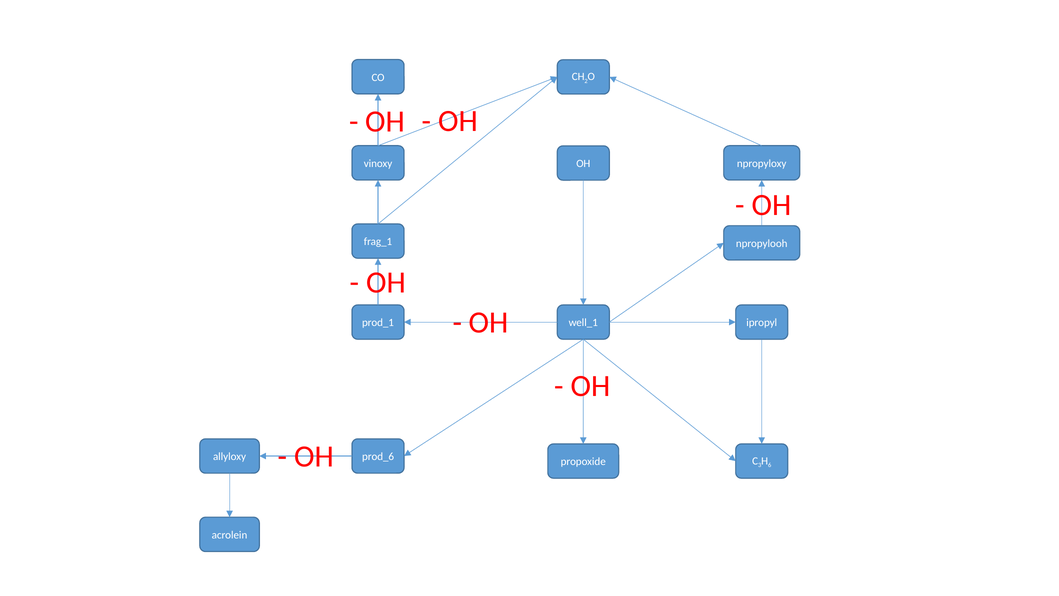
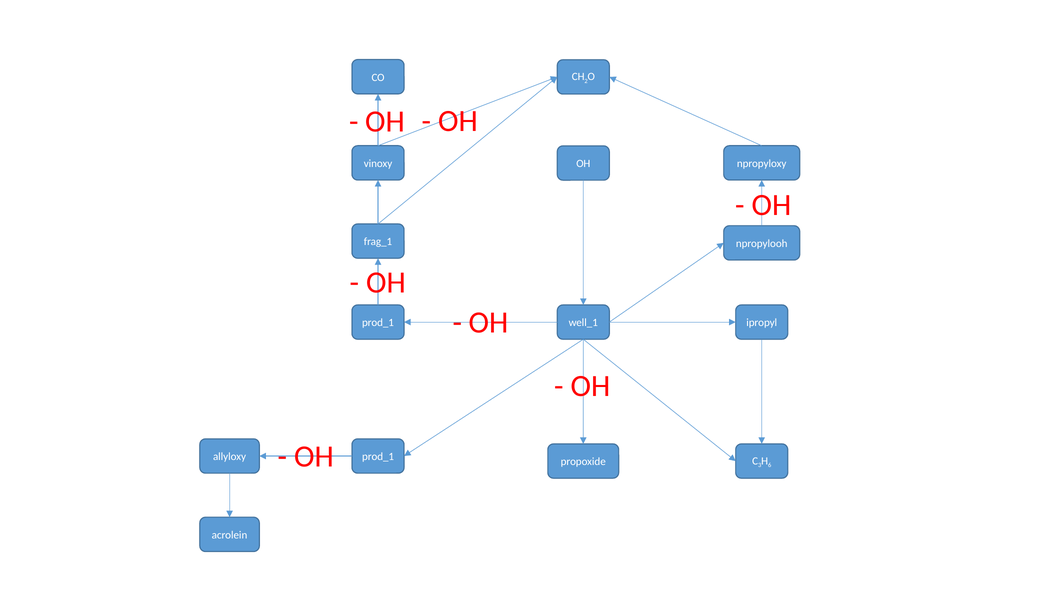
prod_6: prod_6 -> prod_1 (378, 457)
